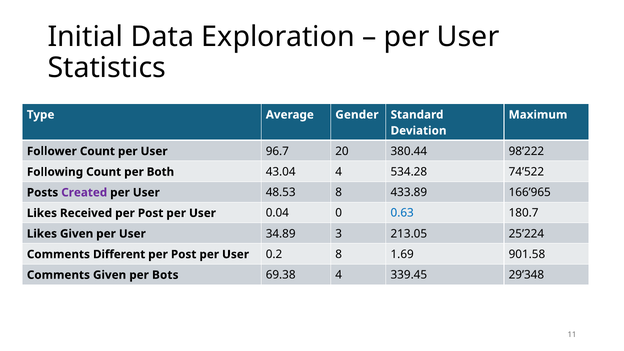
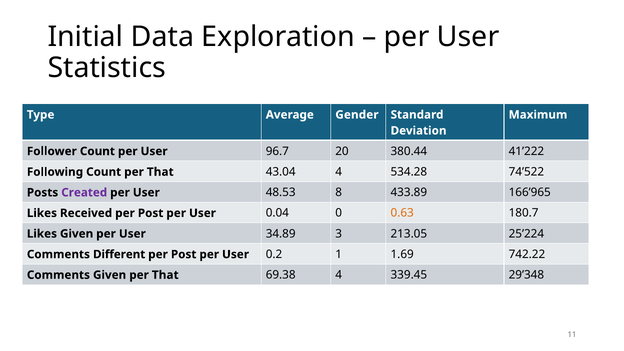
98’222: 98’222 -> 41’222 (526, 151)
Count per Both: Both -> That (160, 172)
0.63 colour: blue -> orange (402, 213)
0.2 8: 8 -> 1 (339, 254)
901.58: 901.58 -> 742.22 (527, 254)
Given per Bots: Bots -> That (165, 275)
